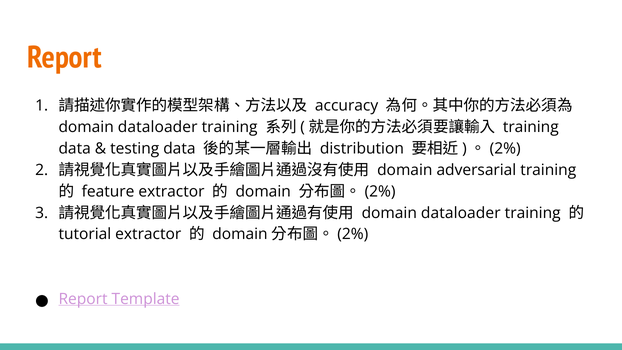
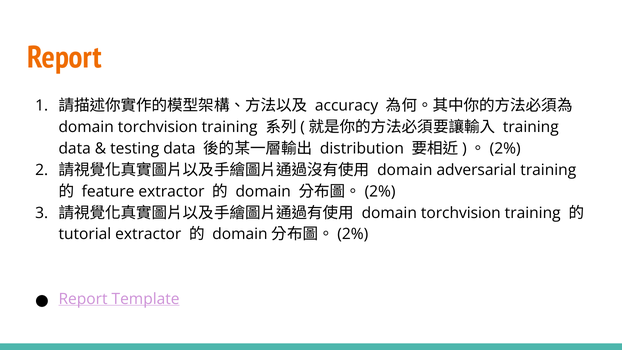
dataloader: dataloader -> torchvision (158, 127)
dataloader: dataloader -> torchvision (461, 213)
